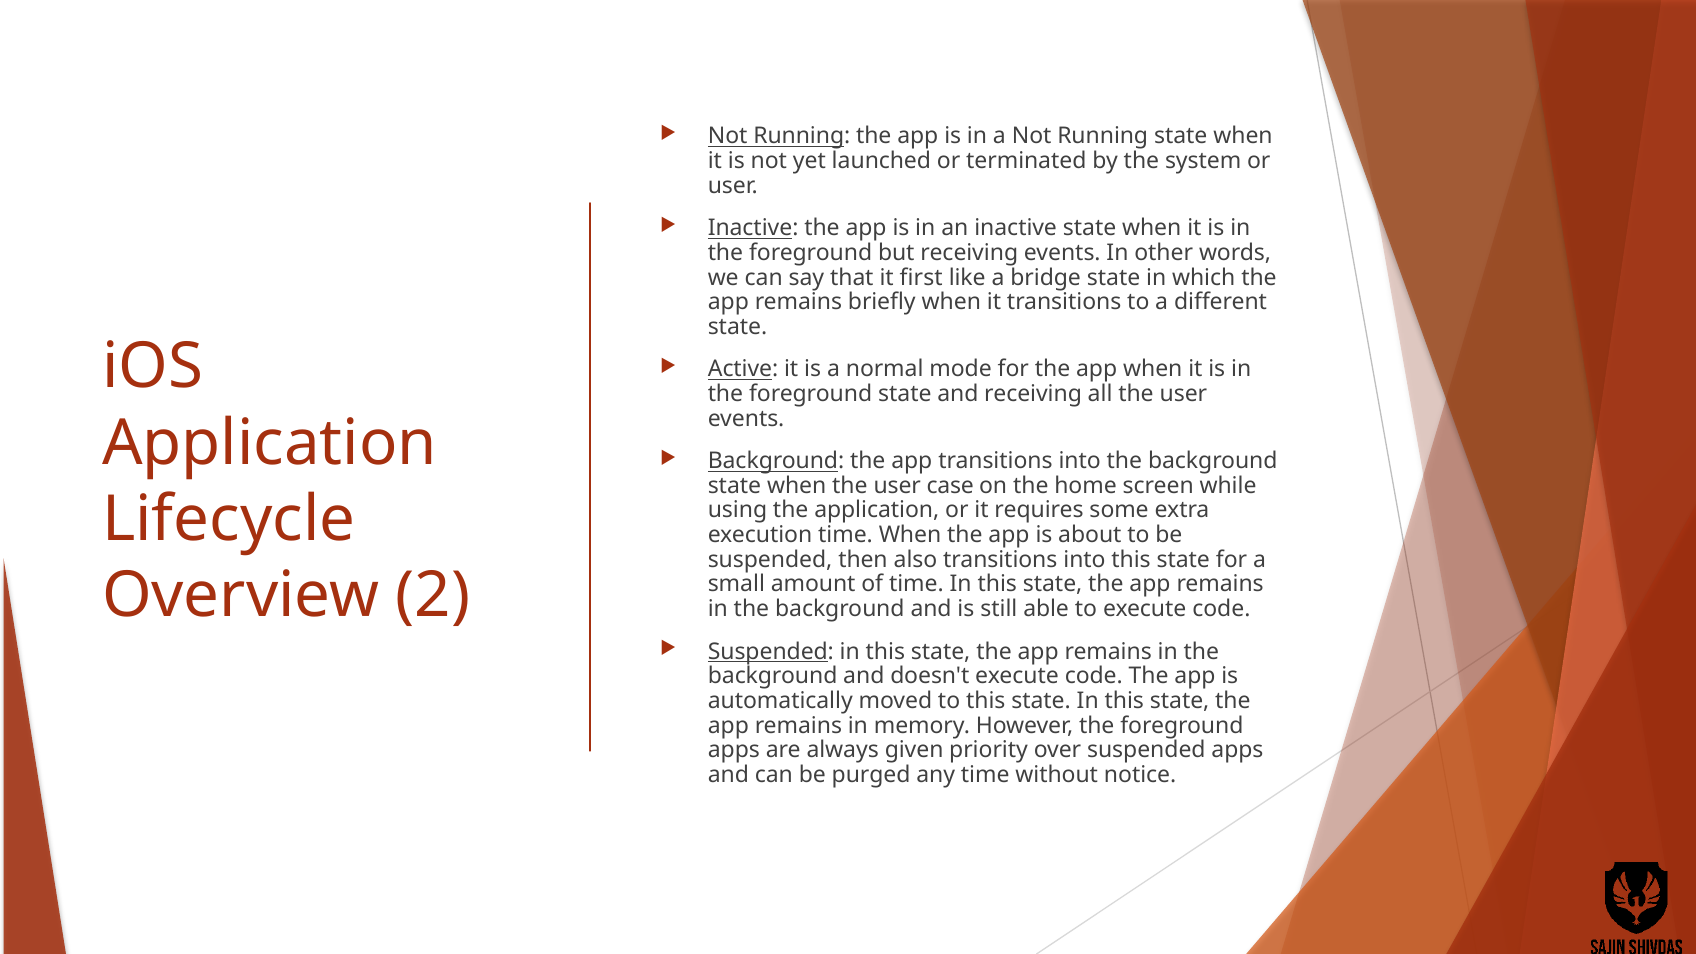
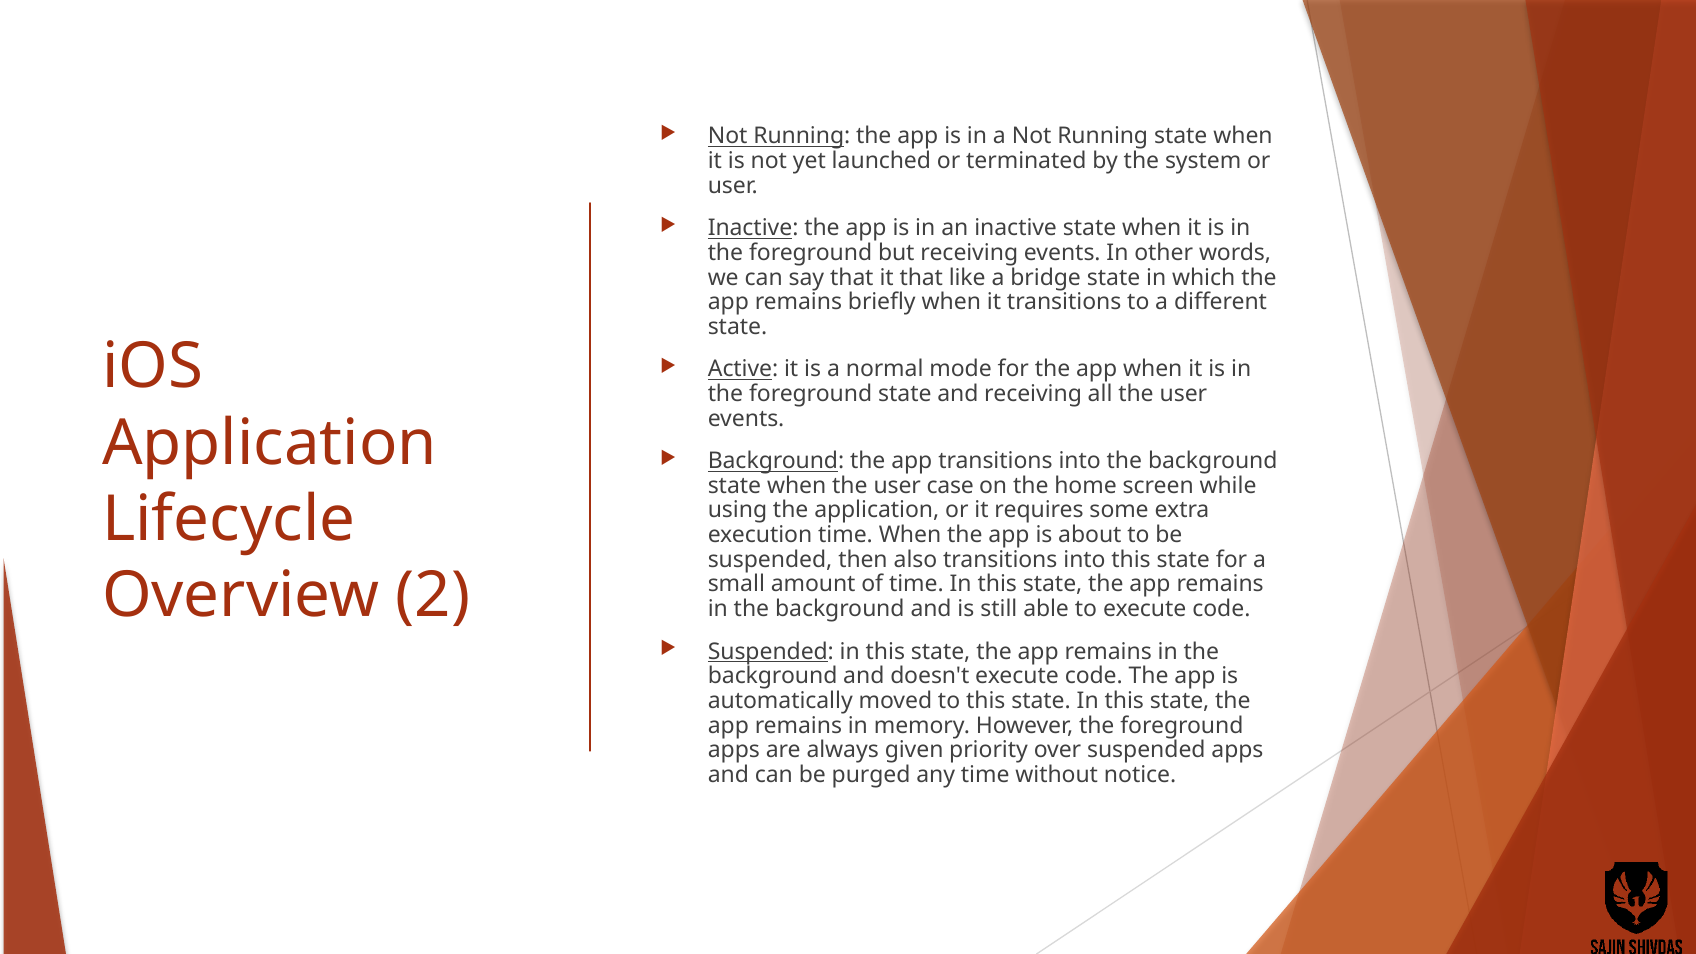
it first: first -> that (921, 277)
